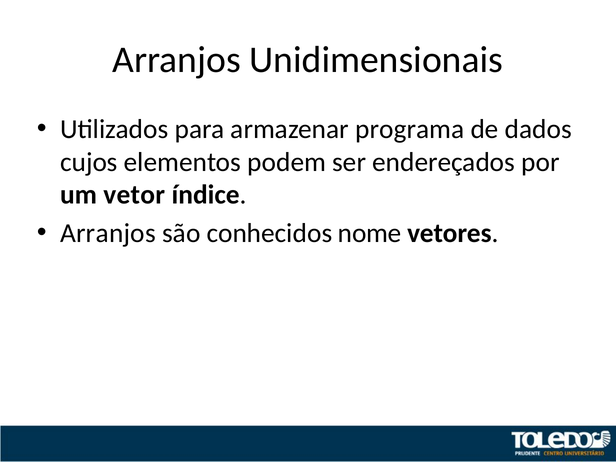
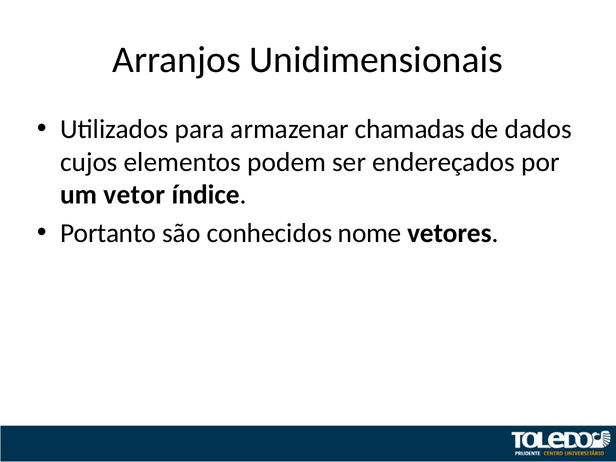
programa: programa -> chamadas (410, 129)
Arranjos: Arranjos -> Portanto (108, 233)
